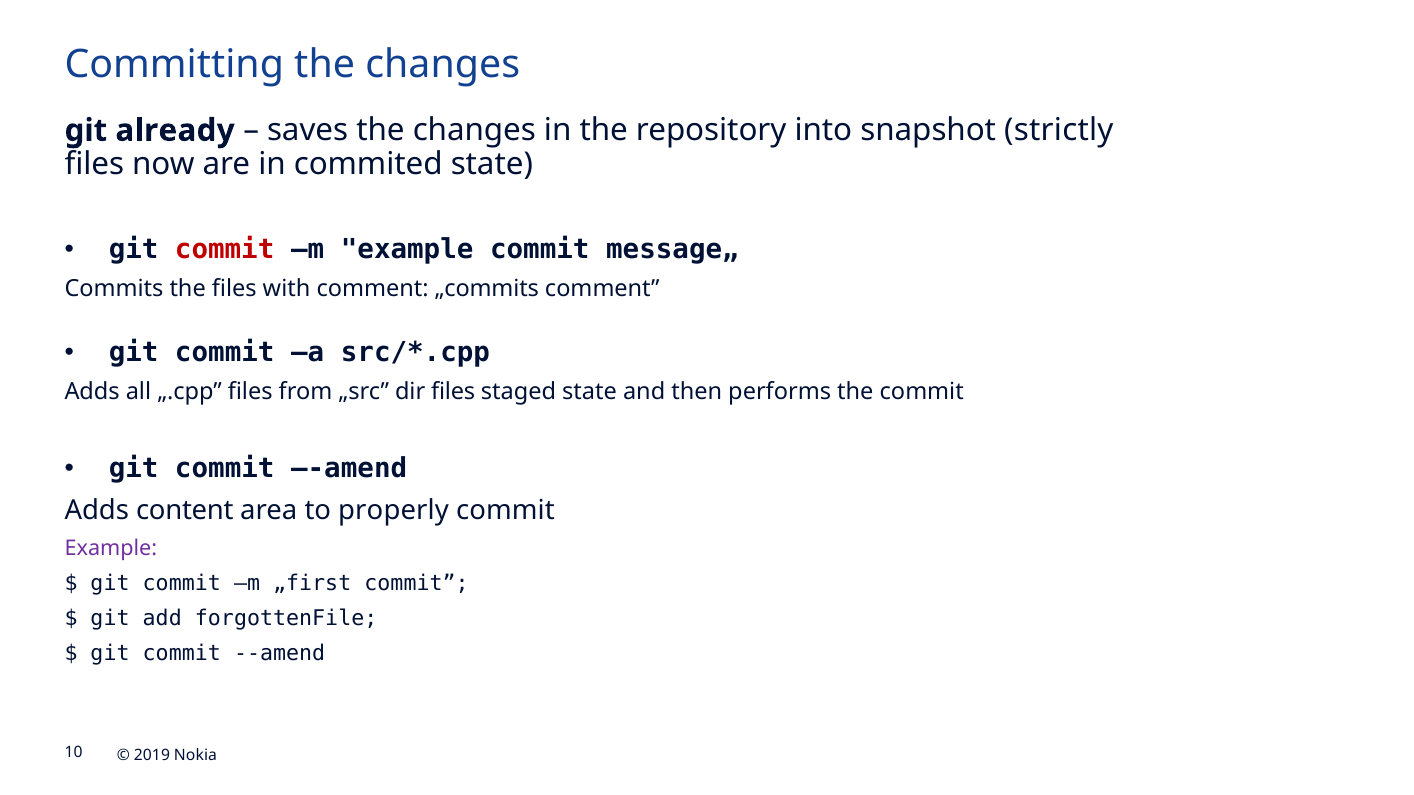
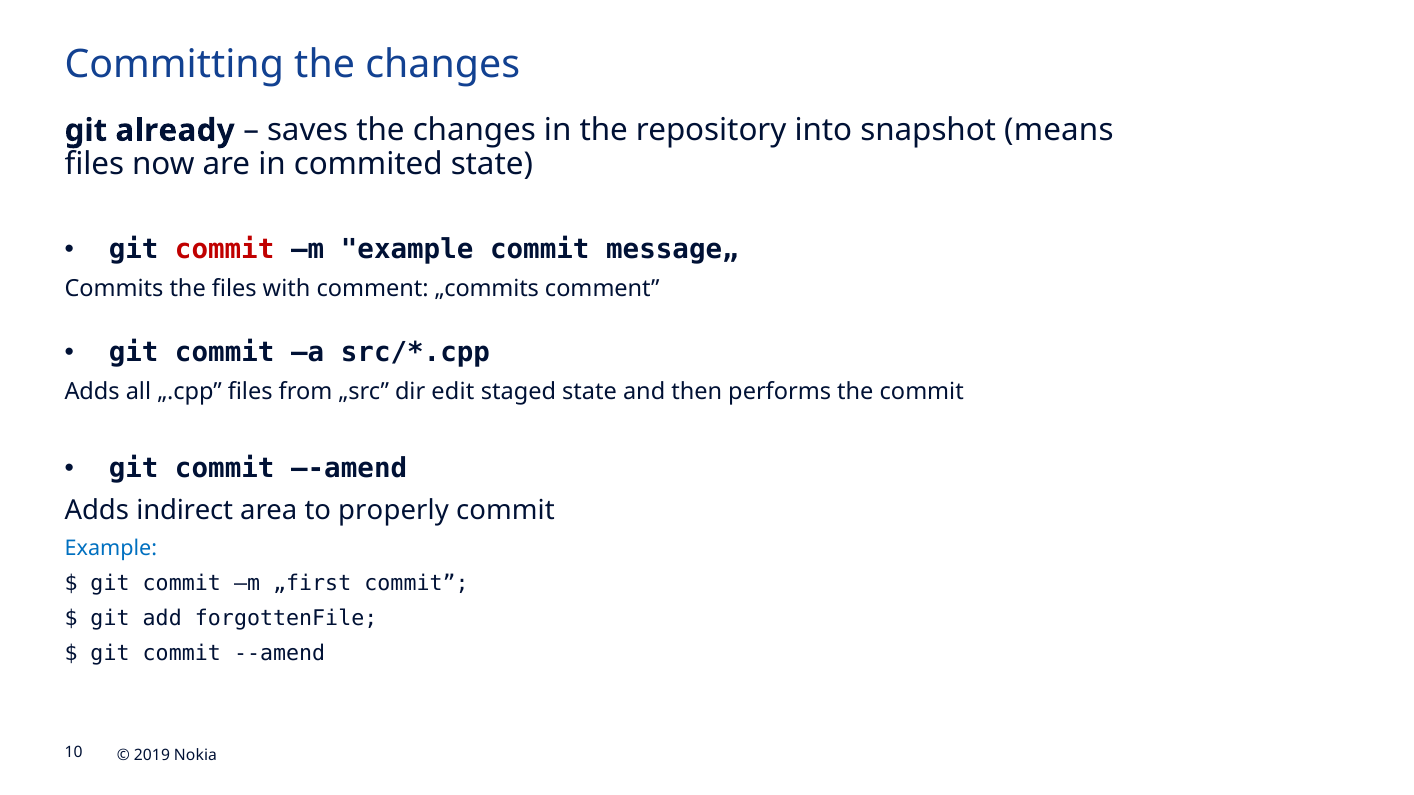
strictly: strictly -> means (1059, 130)
dir files: files -> edit (453, 392)
content: content -> indirect (185, 510)
Example colour: purple -> blue (111, 549)
